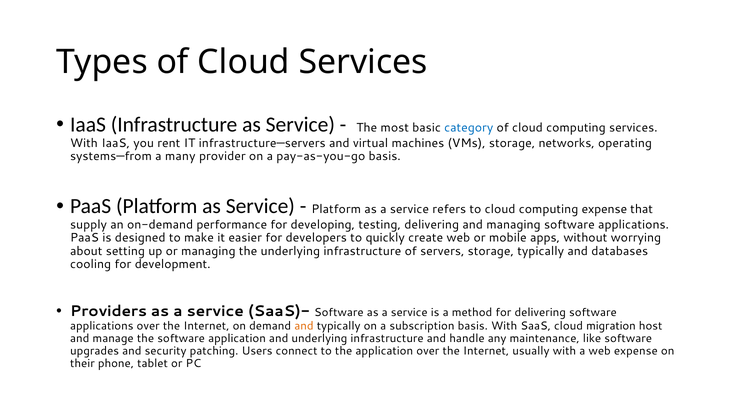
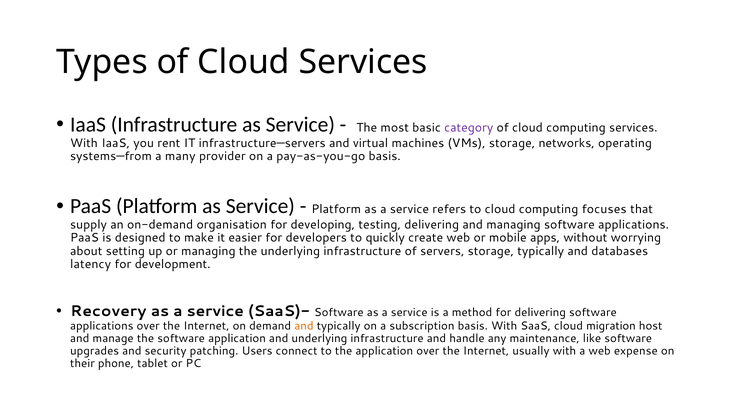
category colour: blue -> purple (469, 128)
computing expense: expense -> focuses (604, 209)
performance: performance -> organisation (232, 225)
cooling: cooling -> latency (91, 264)
Providers: Providers -> Recovery (108, 311)
